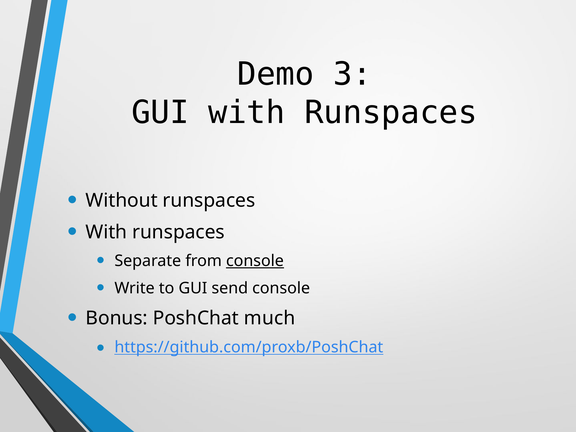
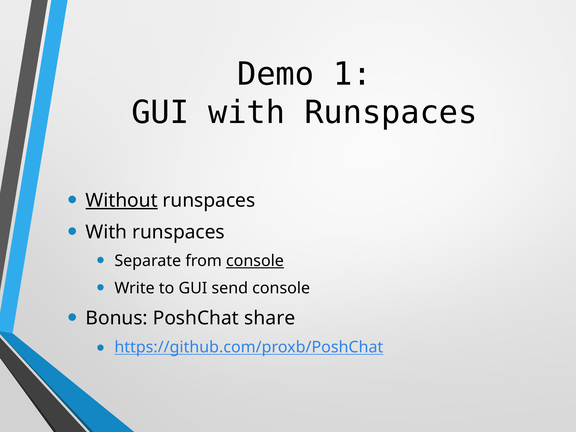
3: 3 -> 1 (353, 74)
Without underline: none -> present (122, 200)
much: much -> share (270, 318)
